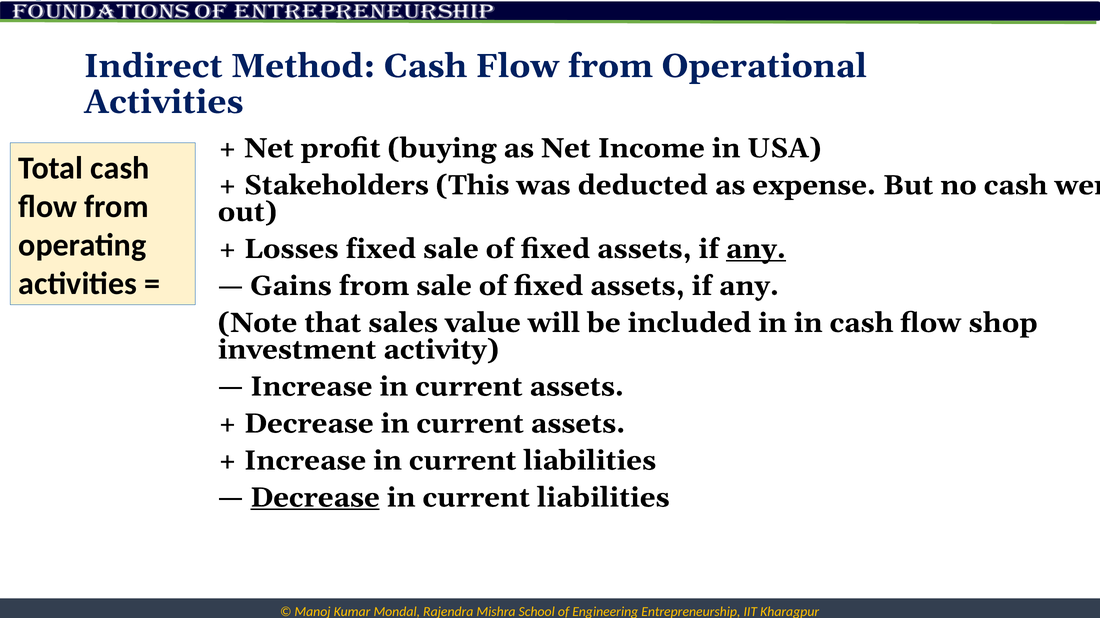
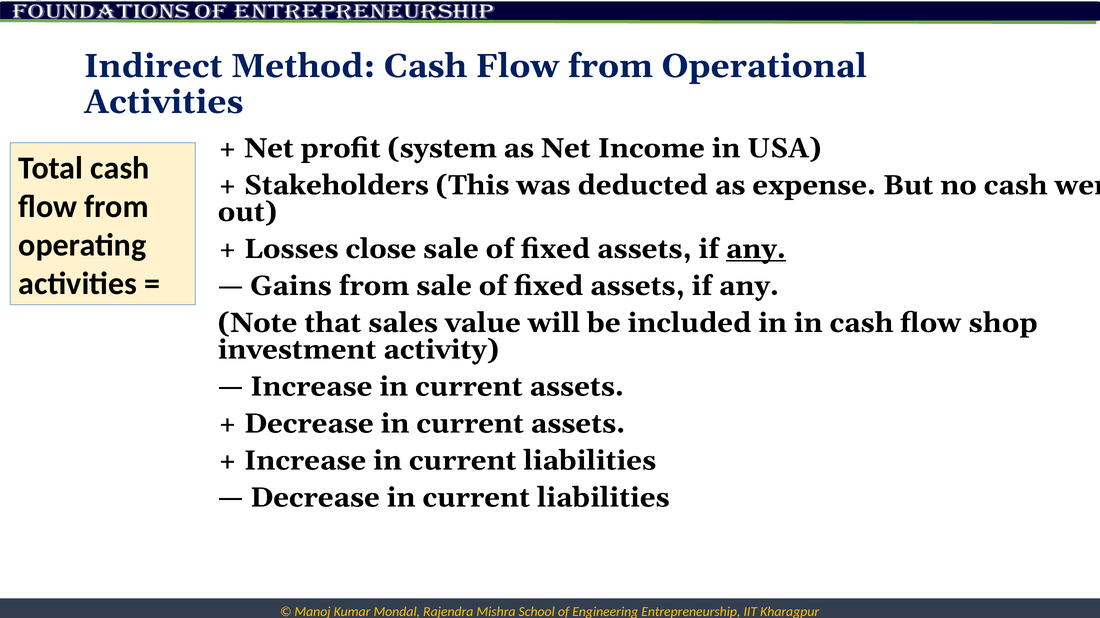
buying: buying -> system (442, 148)
Losses fixed: fixed -> close (381, 249)
Decrease underline: present -> none (315, 498)
